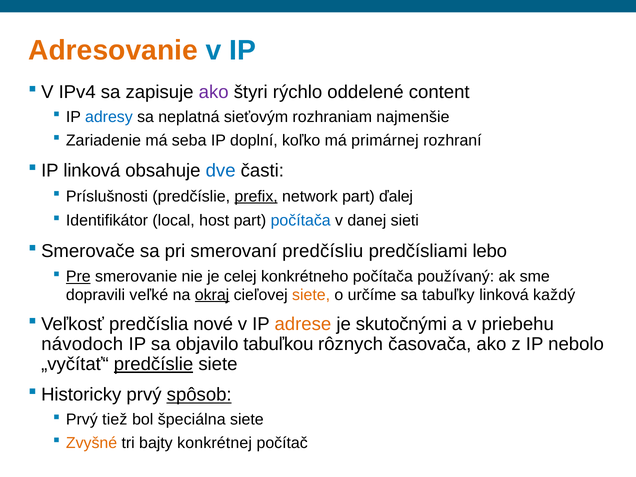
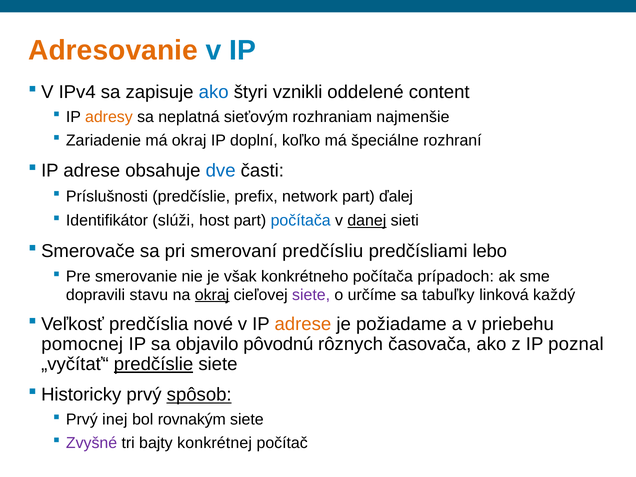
ako colour: purple -> blue (214, 92)
rýchlo: rýchlo -> vznikli (298, 92)
adresy colour: blue -> orange (109, 117)
má seba: seba -> okraj (189, 140)
primárnej: primárnej -> špeciálne (385, 140)
linková: linková -> adrese (92, 171)
prefix underline: present -> none (256, 196)
local: local -> slúži (174, 221)
danej underline: none -> present (367, 221)
Pre underline: present -> none (78, 277)
celej: celej -> však (240, 277)
používaný: používaný -> prípadoch (456, 277)
veľké: veľké -> stavu (149, 295)
siete colour: orange -> purple (311, 295)
skutočnými: skutočnými -> požiadame (401, 324)
návodoch: návodoch -> pomocnej (82, 344)
tabuľkou: tabuľkou -> pôvodnú (278, 344)
nebolo: nebolo -> poznal (576, 344)
tiež: tiež -> inej (115, 420)
špeciálna: špeciálna -> rovnakým (192, 420)
Zvyšné colour: orange -> purple (92, 443)
